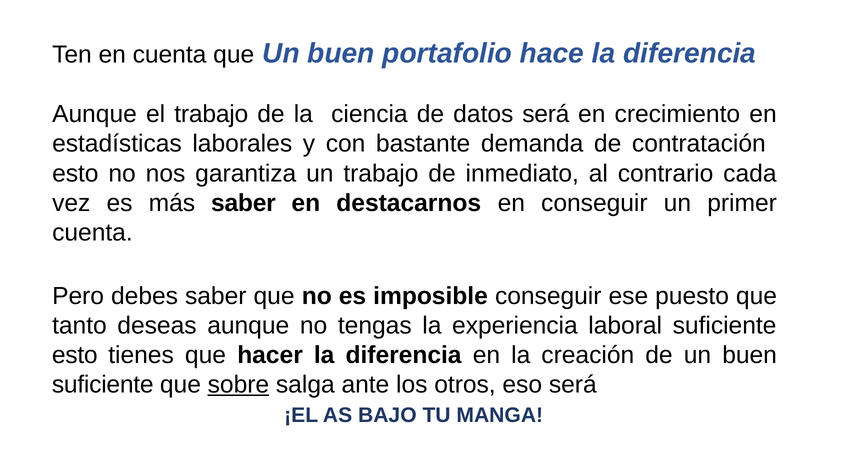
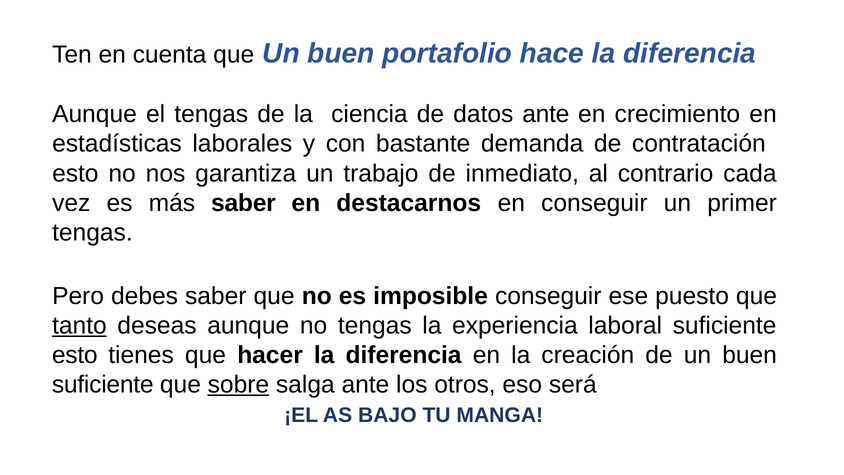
el trabajo: trabajo -> tengas (211, 114)
datos será: será -> ante (546, 114)
cuenta: cuenta -> tengas (92, 232)
tanto underline: none -> present (79, 325)
